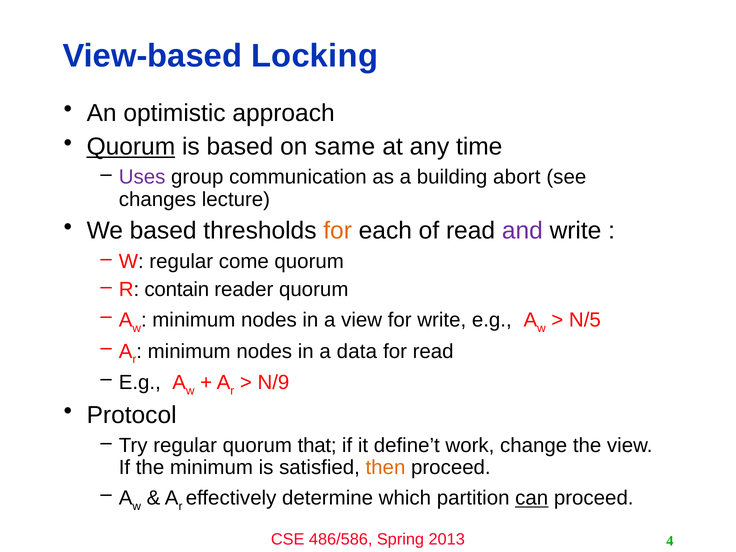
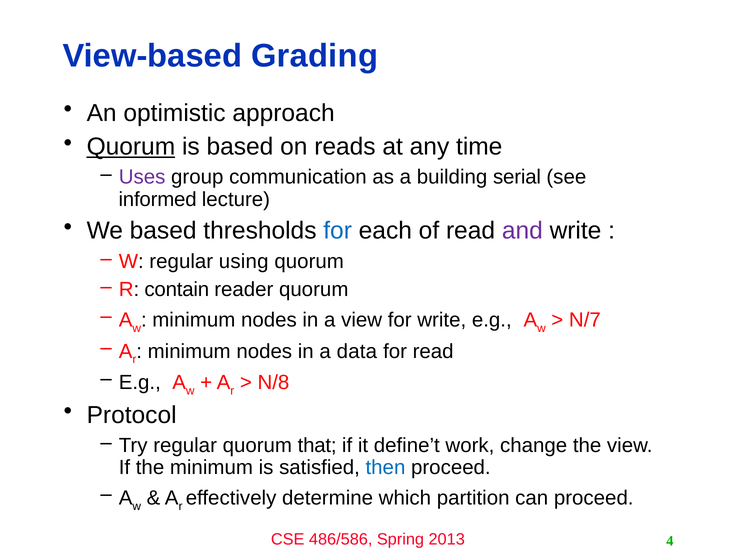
Locking: Locking -> Grading (315, 56)
same: same -> reads (345, 147)
abort: abort -> serial (517, 177)
changes: changes -> informed (158, 199)
for colour: orange -> blue (338, 231)
come: come -> using (244, 261)
N/5: N/5 -> N/7 (585, 320)
N/9: N/9 -> N/8 (273, 383)
then colour: orange -> blue (385, 468)
can underline: present -> none (532, 498)
